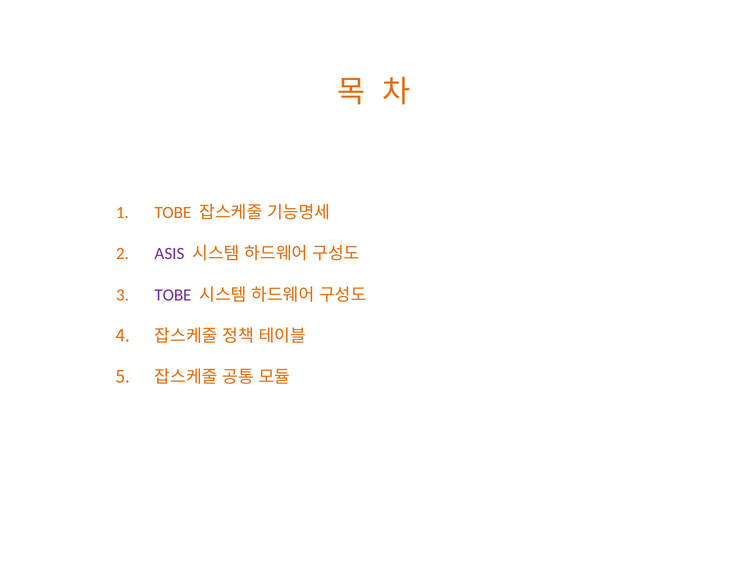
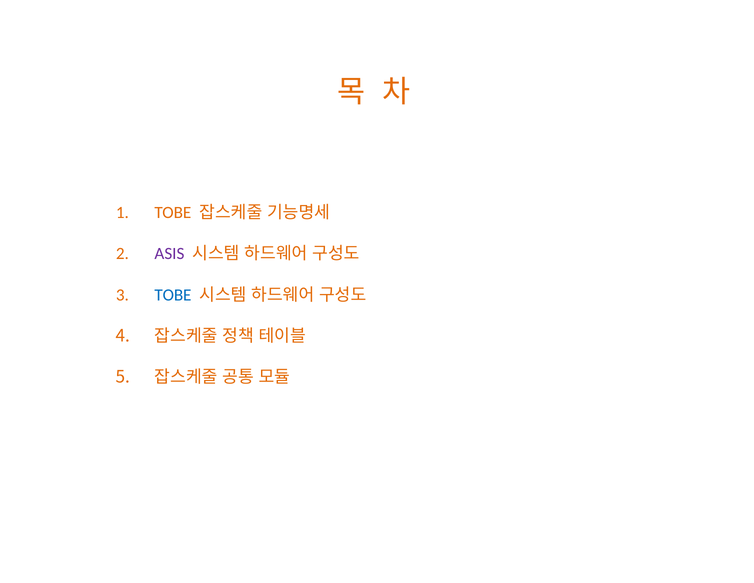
TOBE colour: purple -> blue (173, 295)
